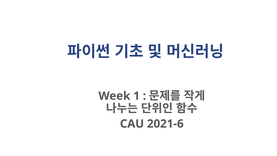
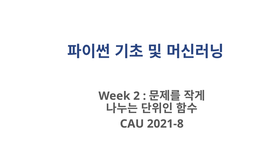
1: 1 -> 2 (137, 96)
2021-6: 2021-6 -> 2021-8 (165, 124)
